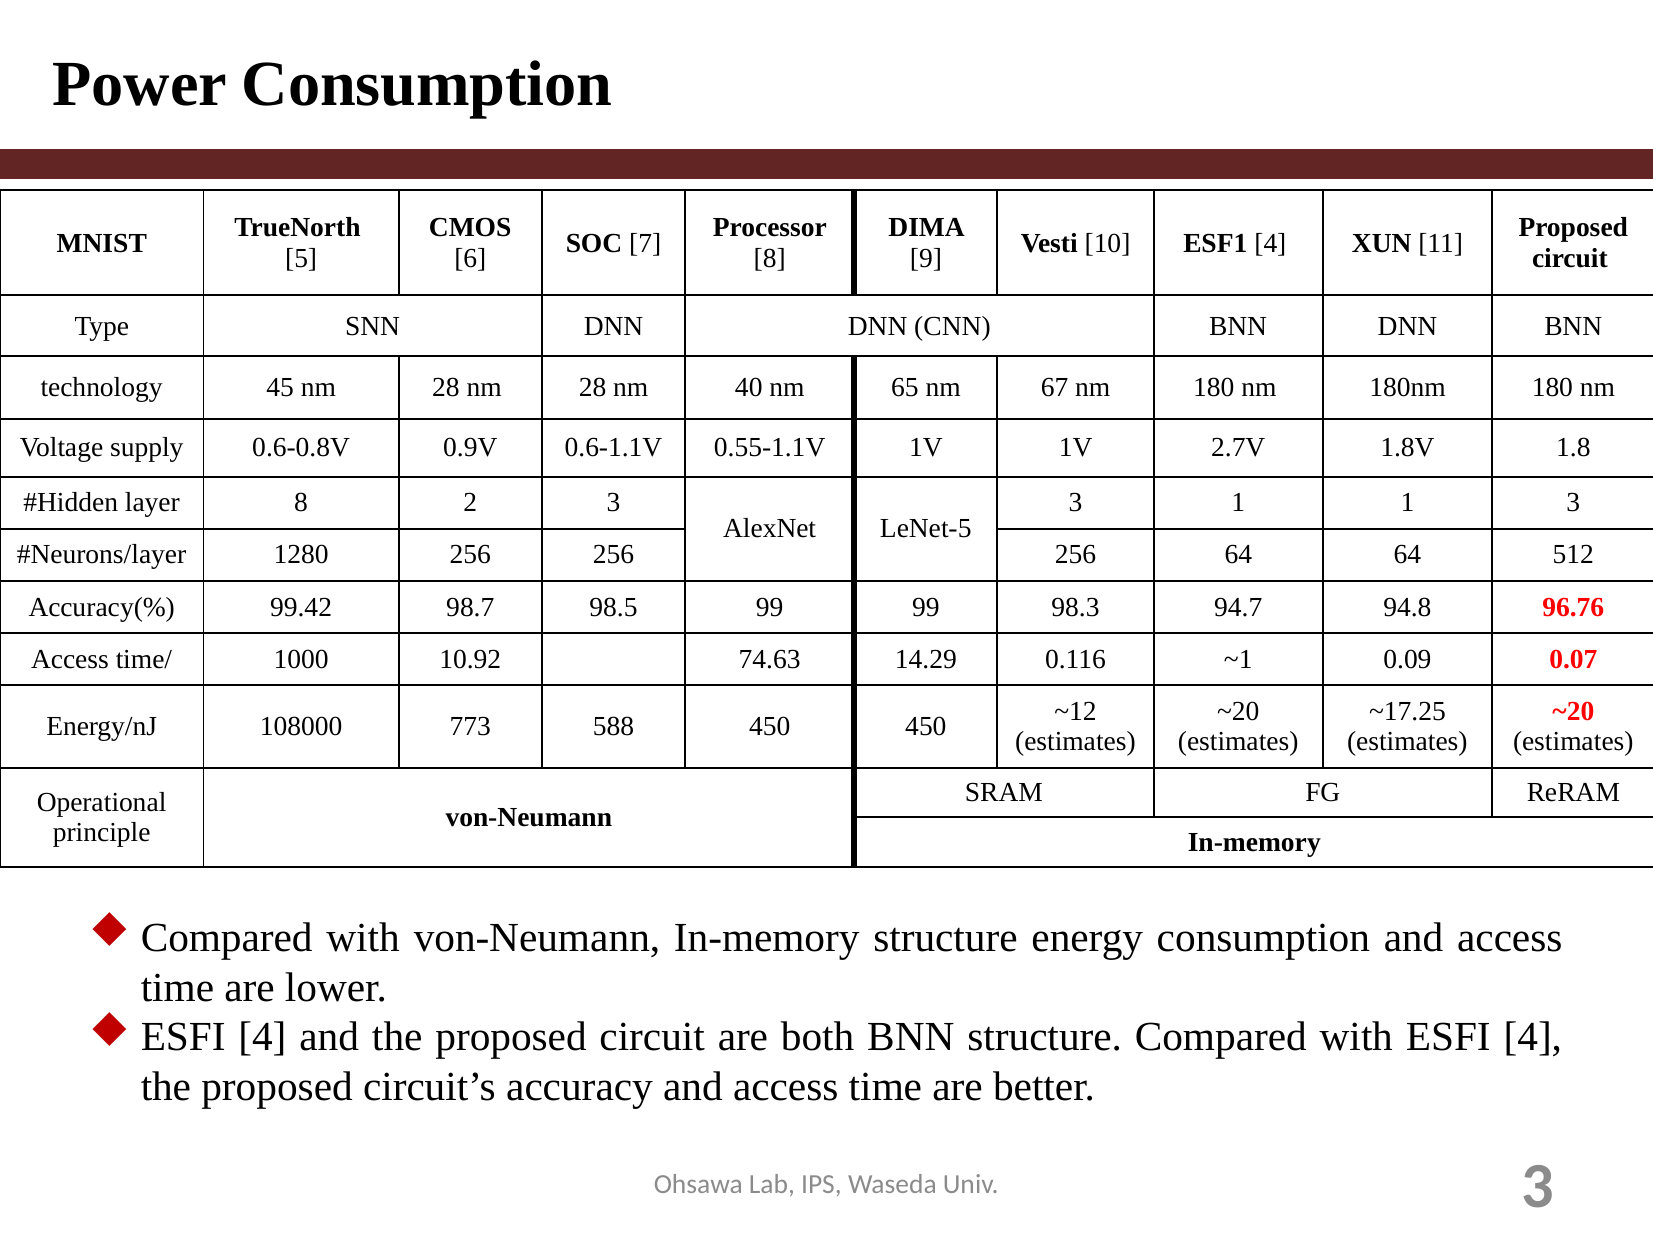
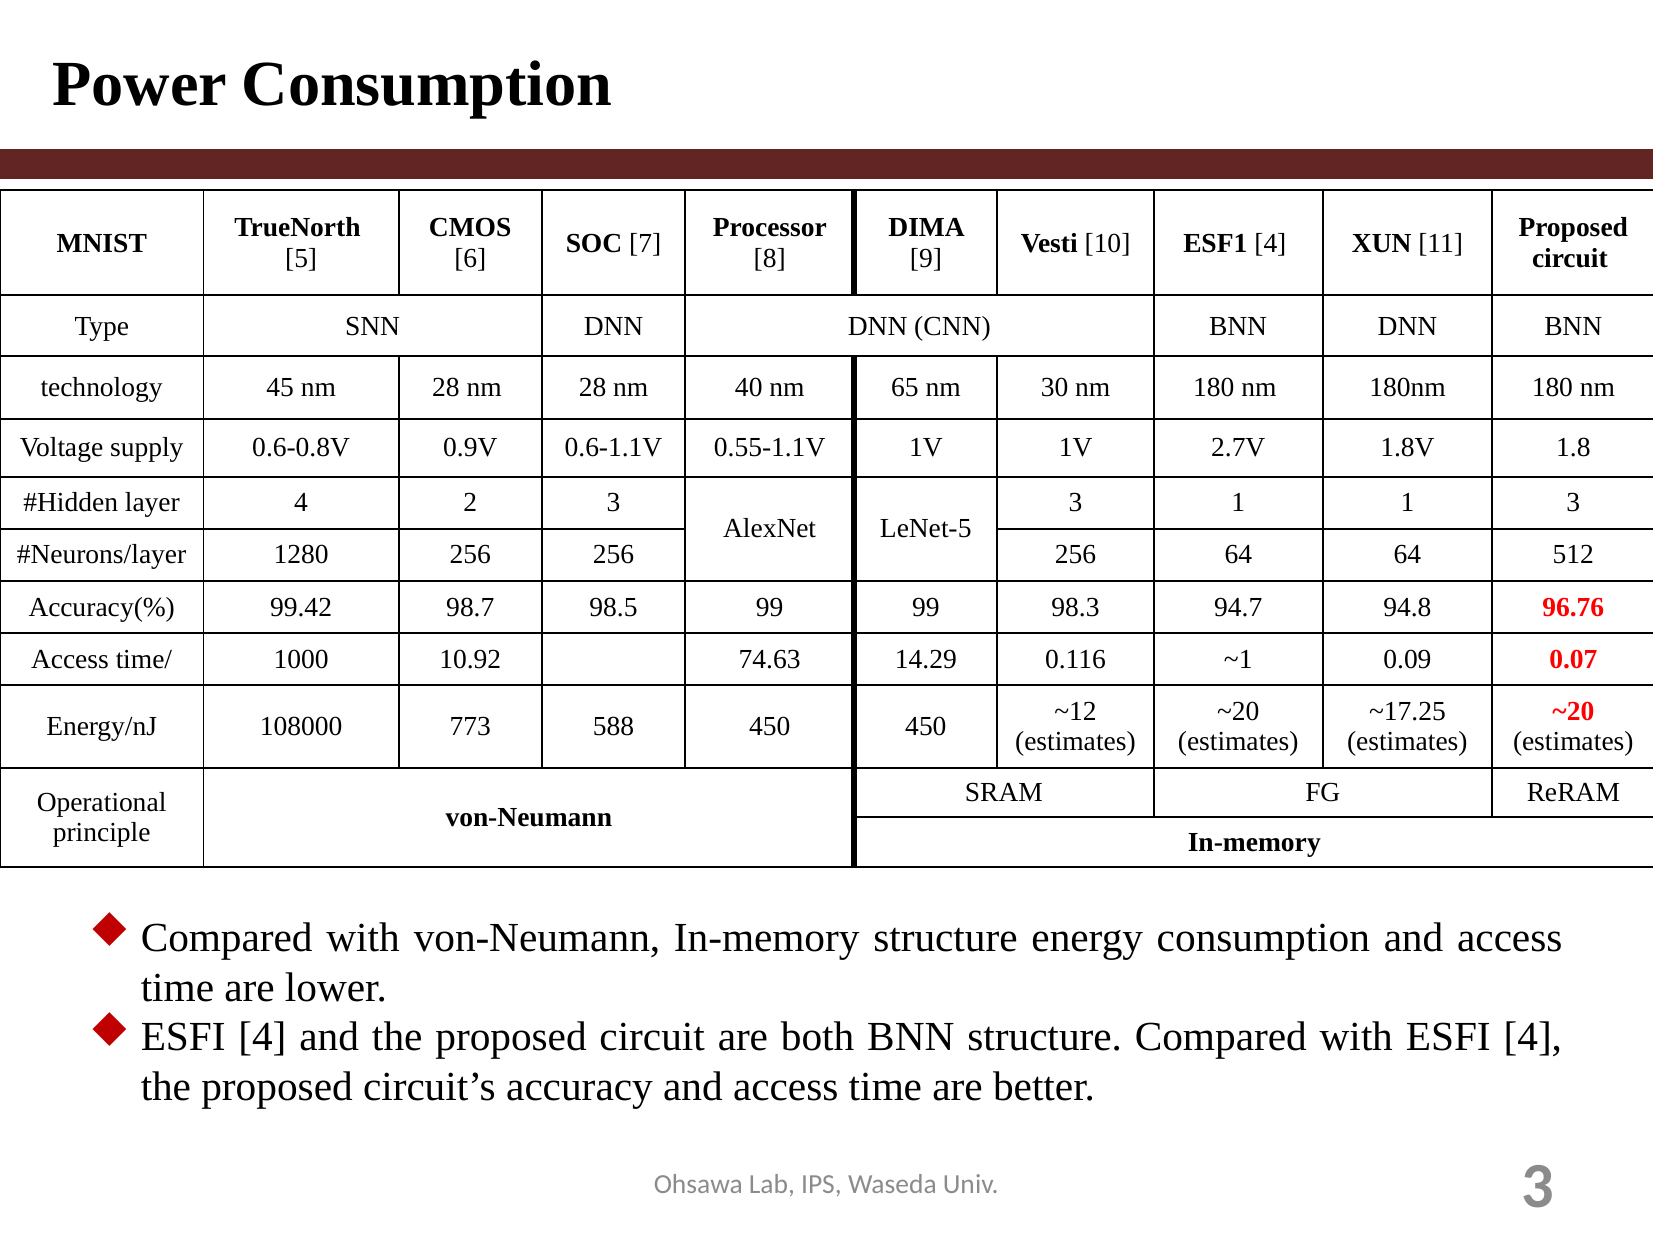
67: 67 -> 30 (1055, 388)
layer 8: 8 -> 4 (301, 503)
